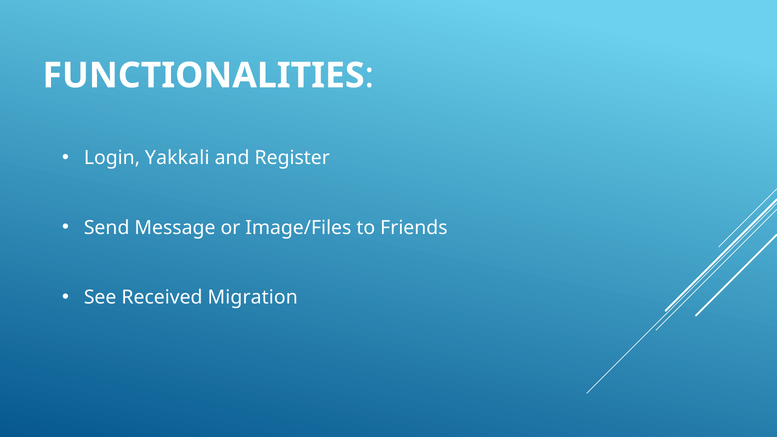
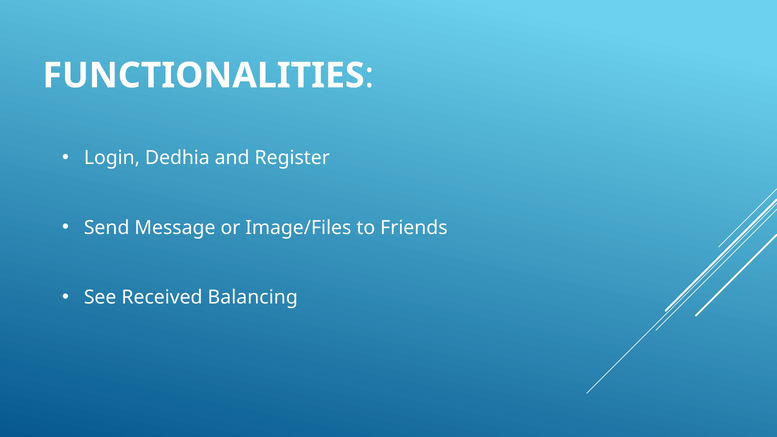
Yakkali: Yakkali -> Dedhia (177, 158)
Migration: Migration -> Balancing (253, 298)
